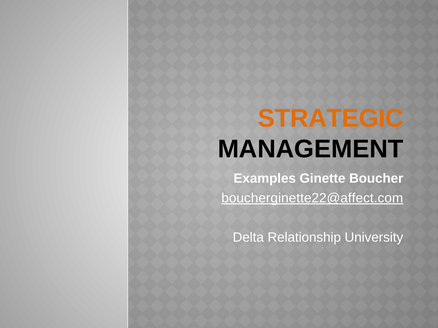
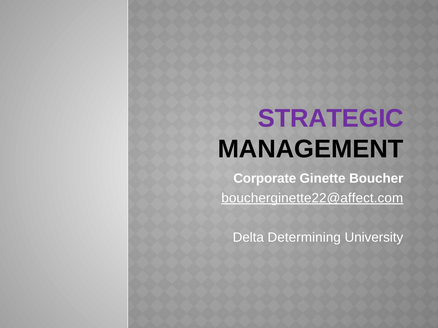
STRATEGIC colour: orange -> purple (331, 119)
Examples: Examples -> Corporate (265, 179)
Relationship: Relationship -> Determining (304, 238)
